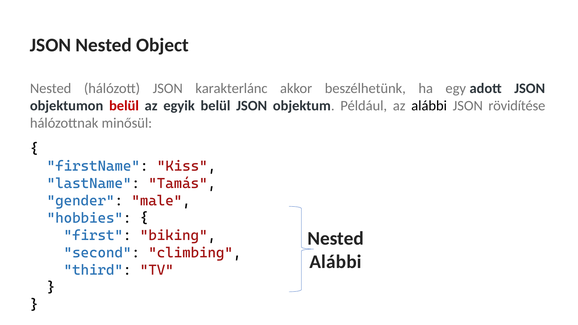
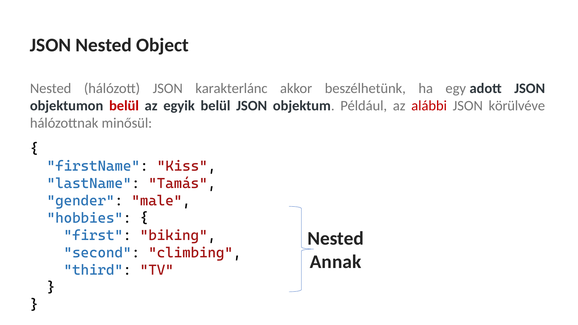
alábbi colour: black -> red (429, 106)
rövidítése: rövidítése -> körülvéve (517, 106)
Alábbi: Alábbi -> Annak (336, 262)
